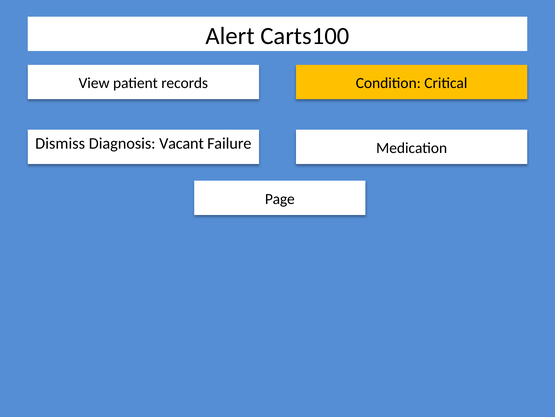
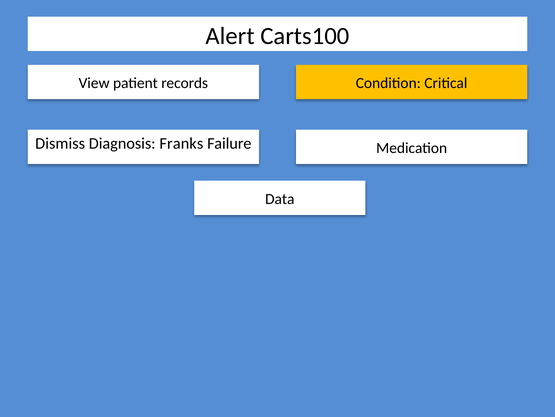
Vacant: Vacant -> Franks (181, 143)
Page: Page -> Data (280, 199)
